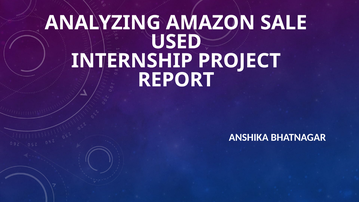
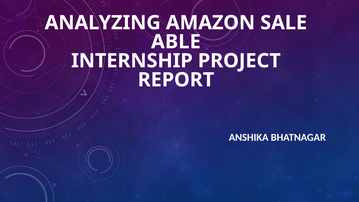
USED: USED -> ABLE (176, 42)
